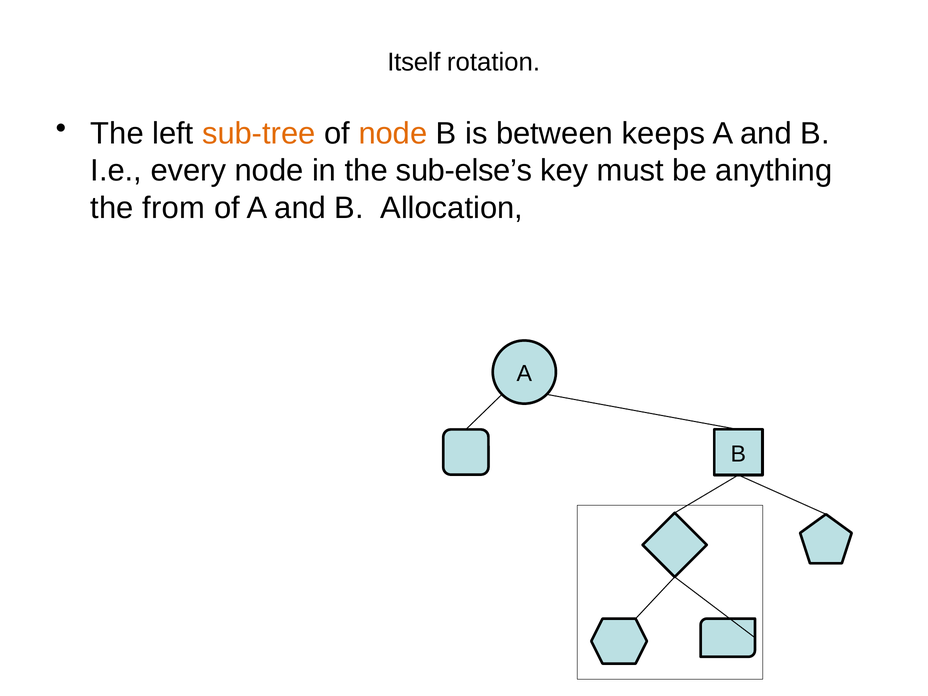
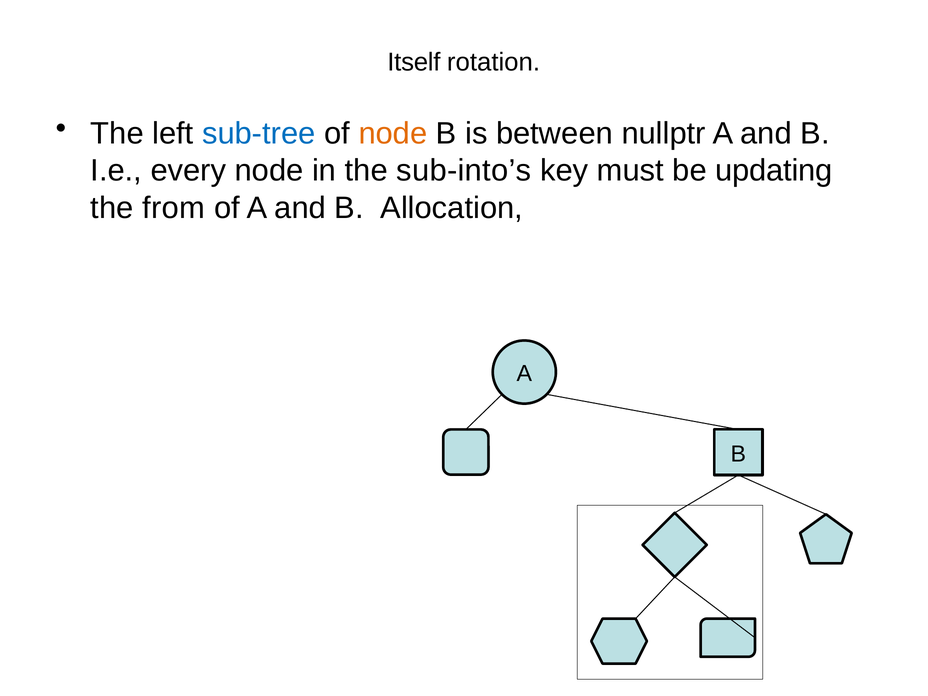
sub-tree colour: orange -> blue (259, 134)
keeps: keeps -> nullptr (664, 134)
sub-else’s: sub-else’s -> sub-into’s (464, 171)
anything: anything -> updating (774, 171)
